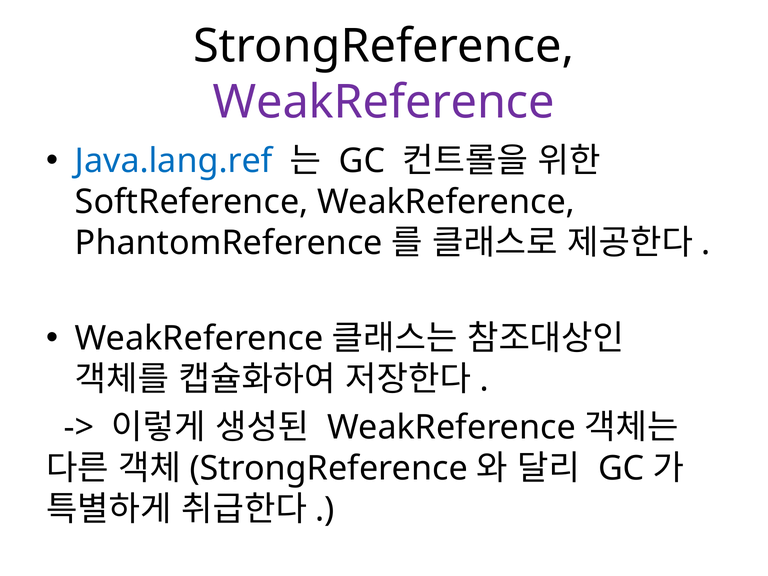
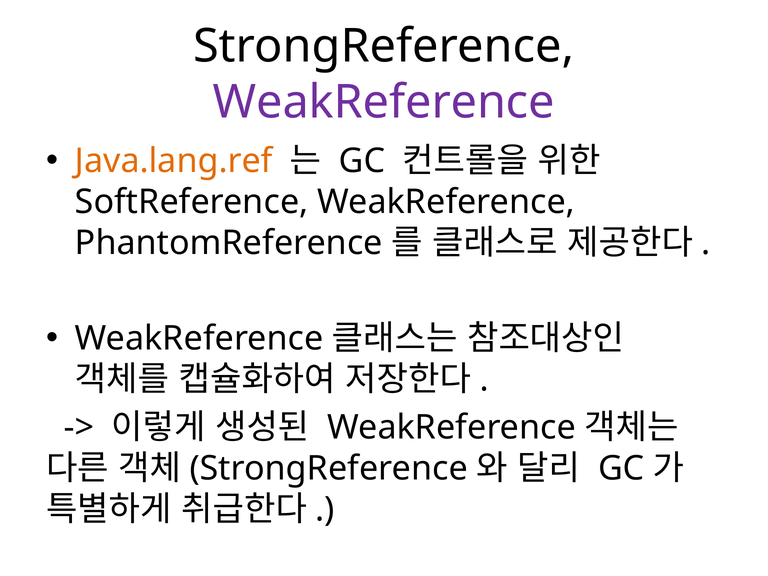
Java.lang.ref colour: blue -> orange (174, 161)
